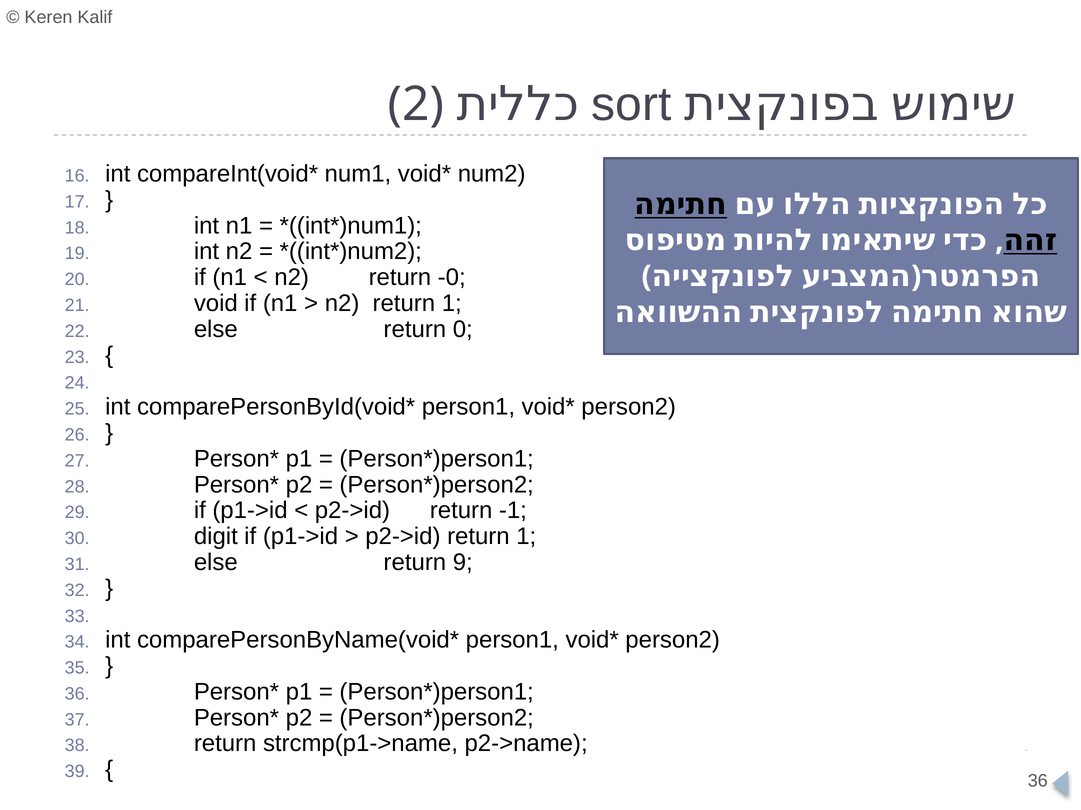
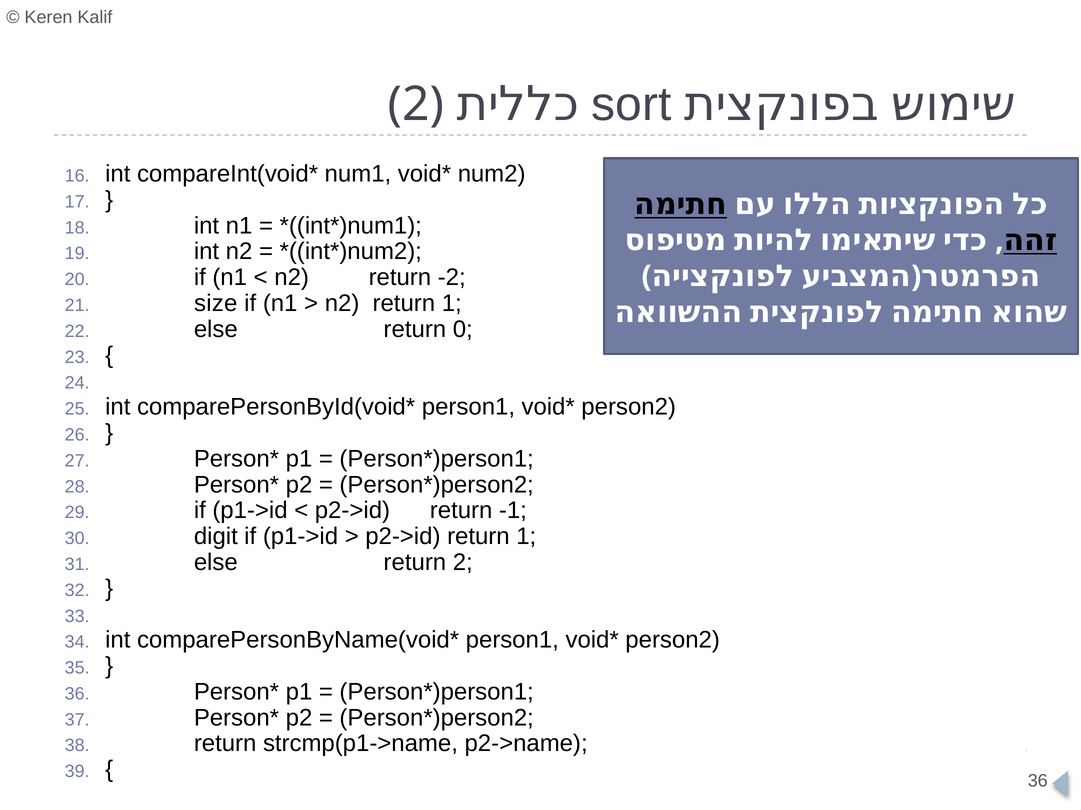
-0: -0 -> -2 (452, 278)
void: void -> size (216, 304)
return 9: 9 -> 2 (463, 563)
